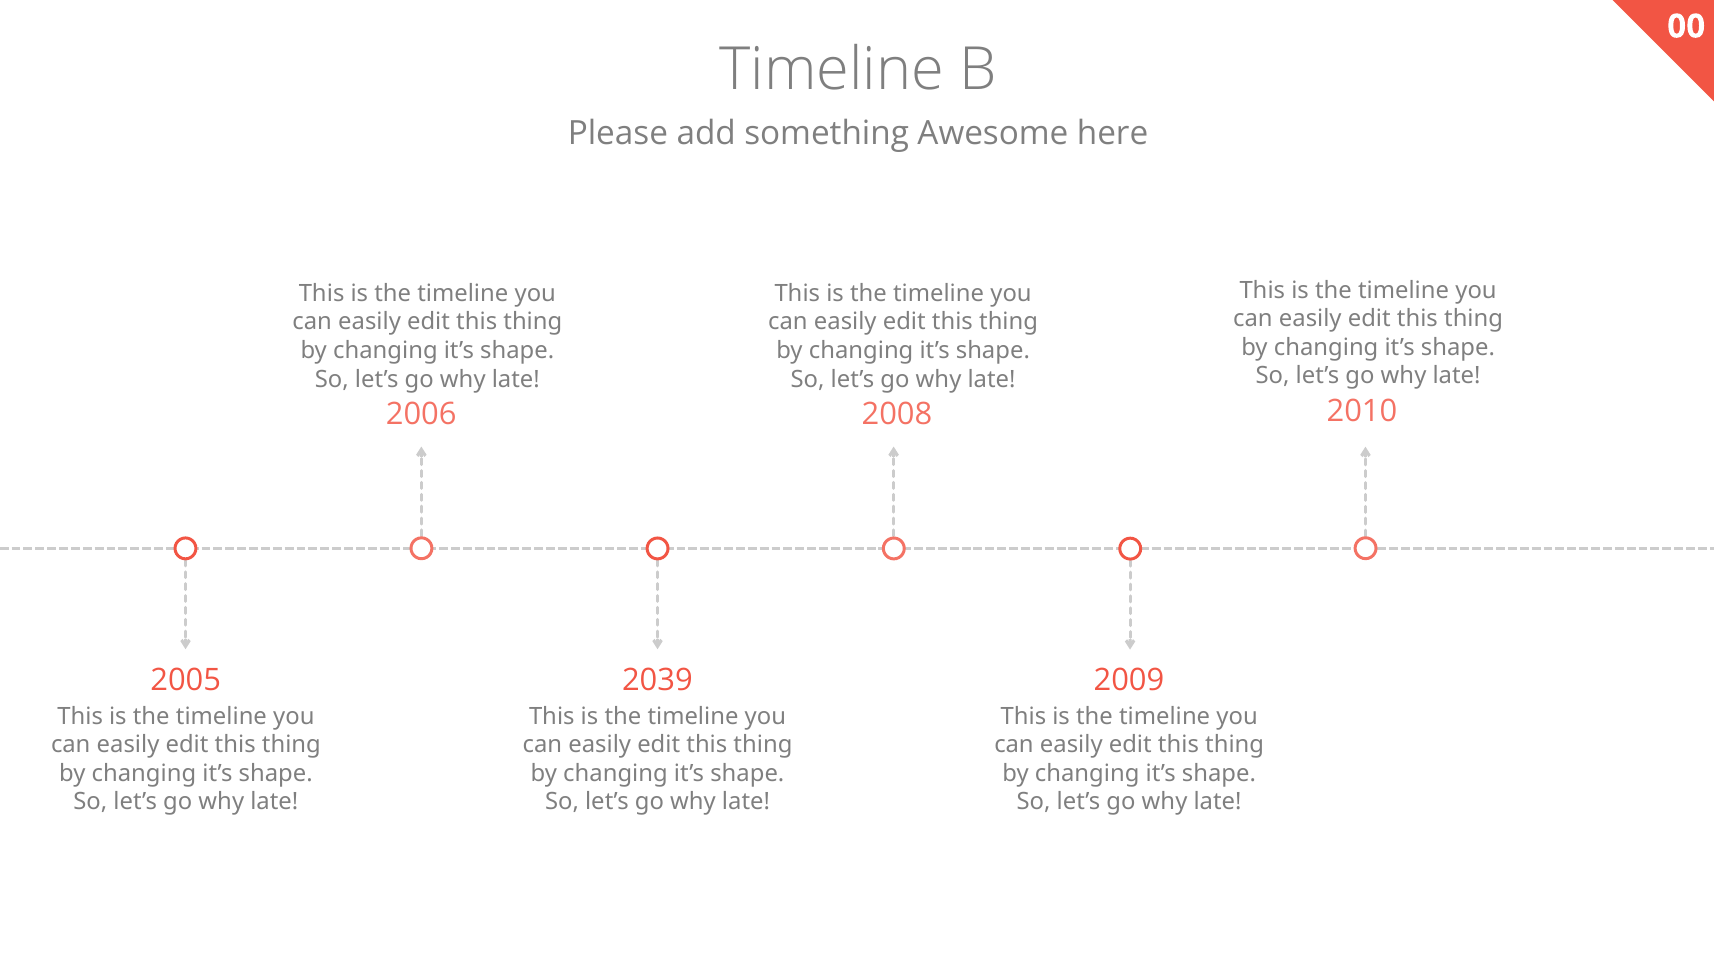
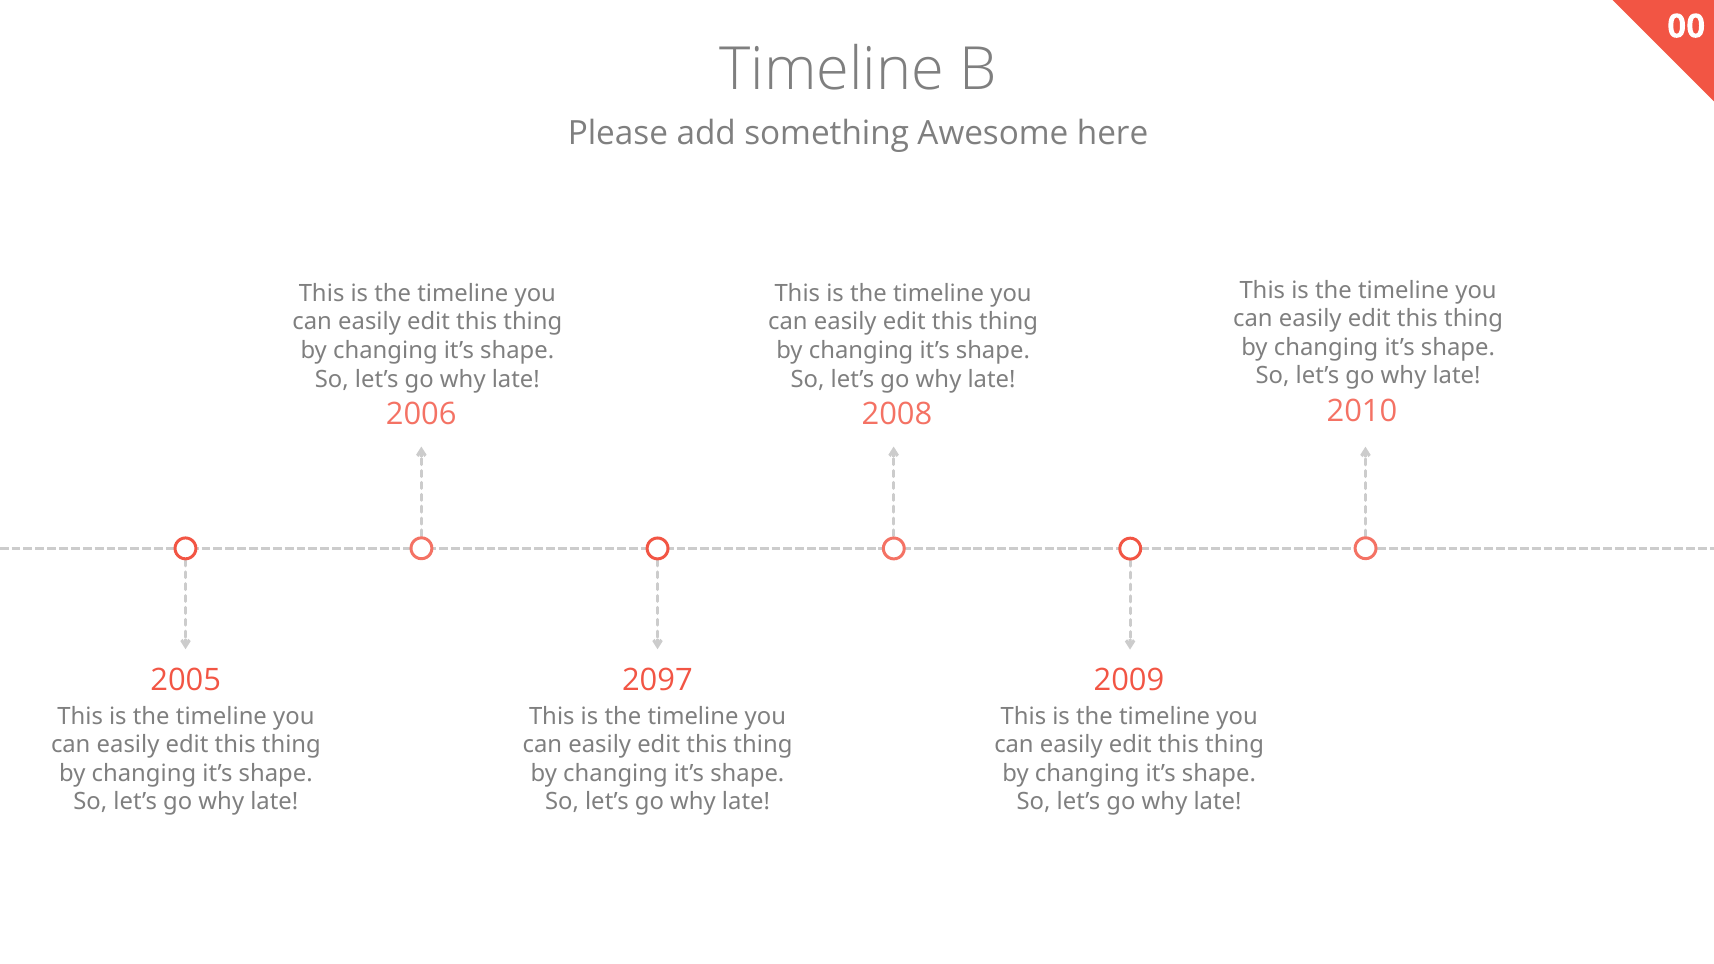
2039: 2039 -> 2097 (657, 681)
